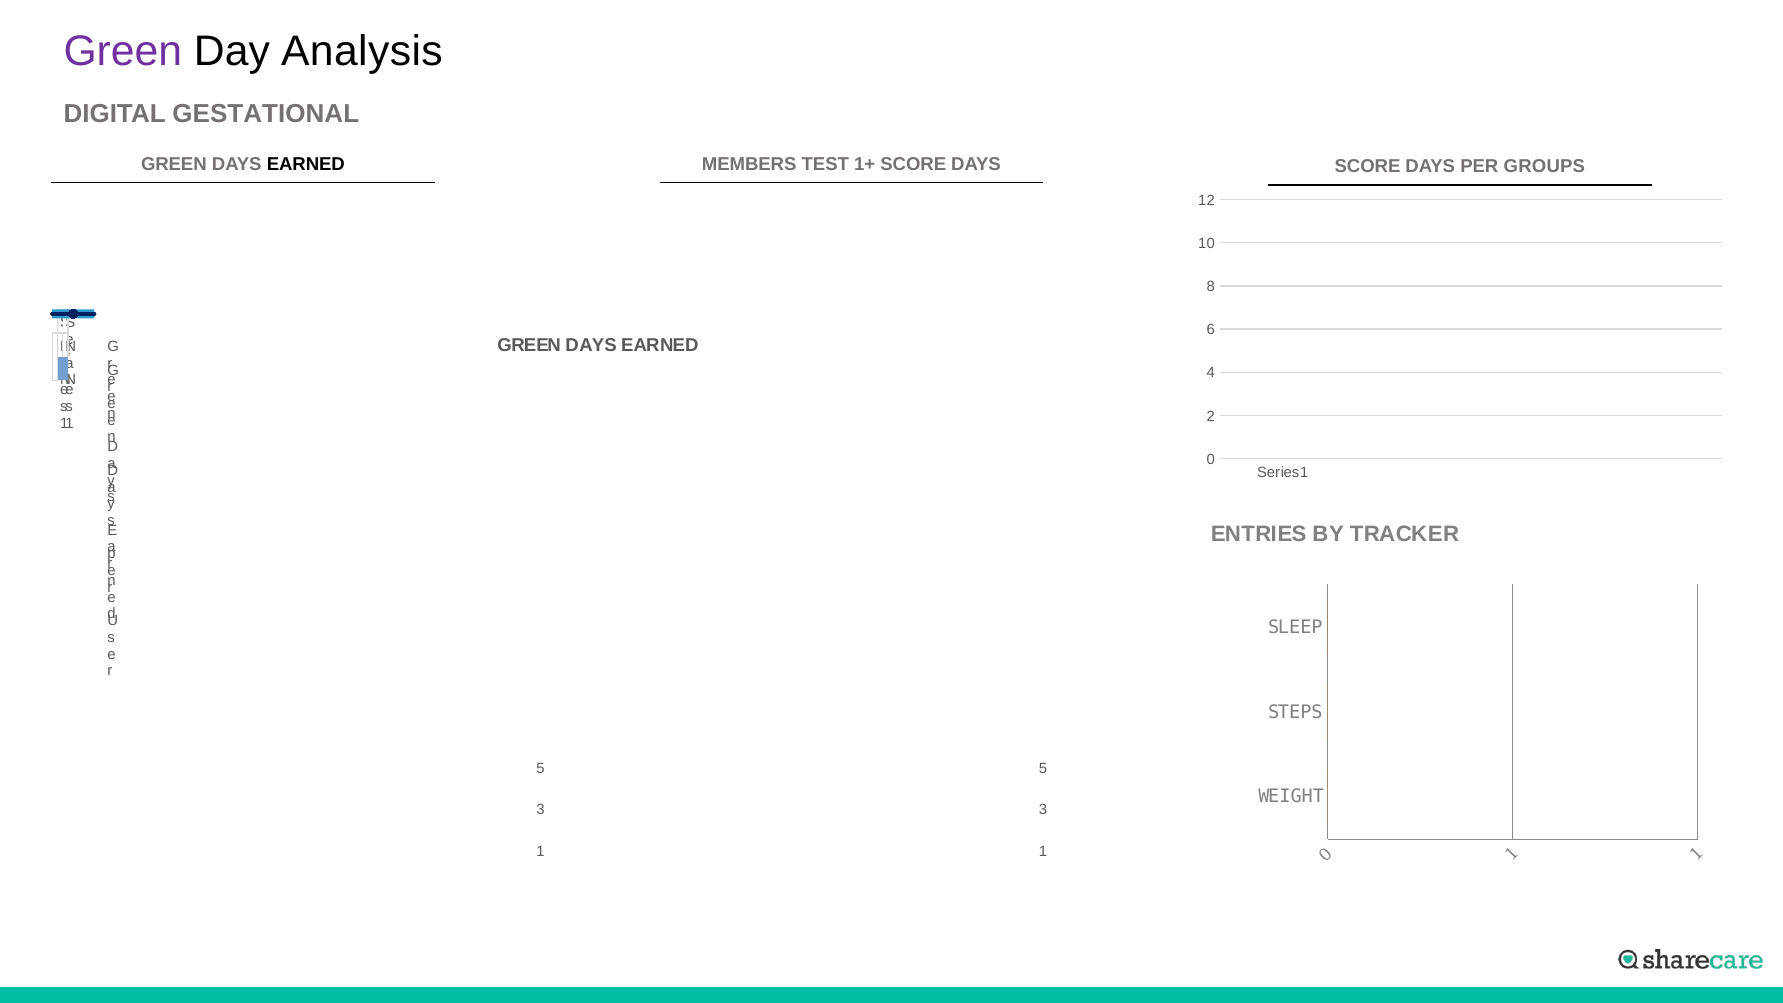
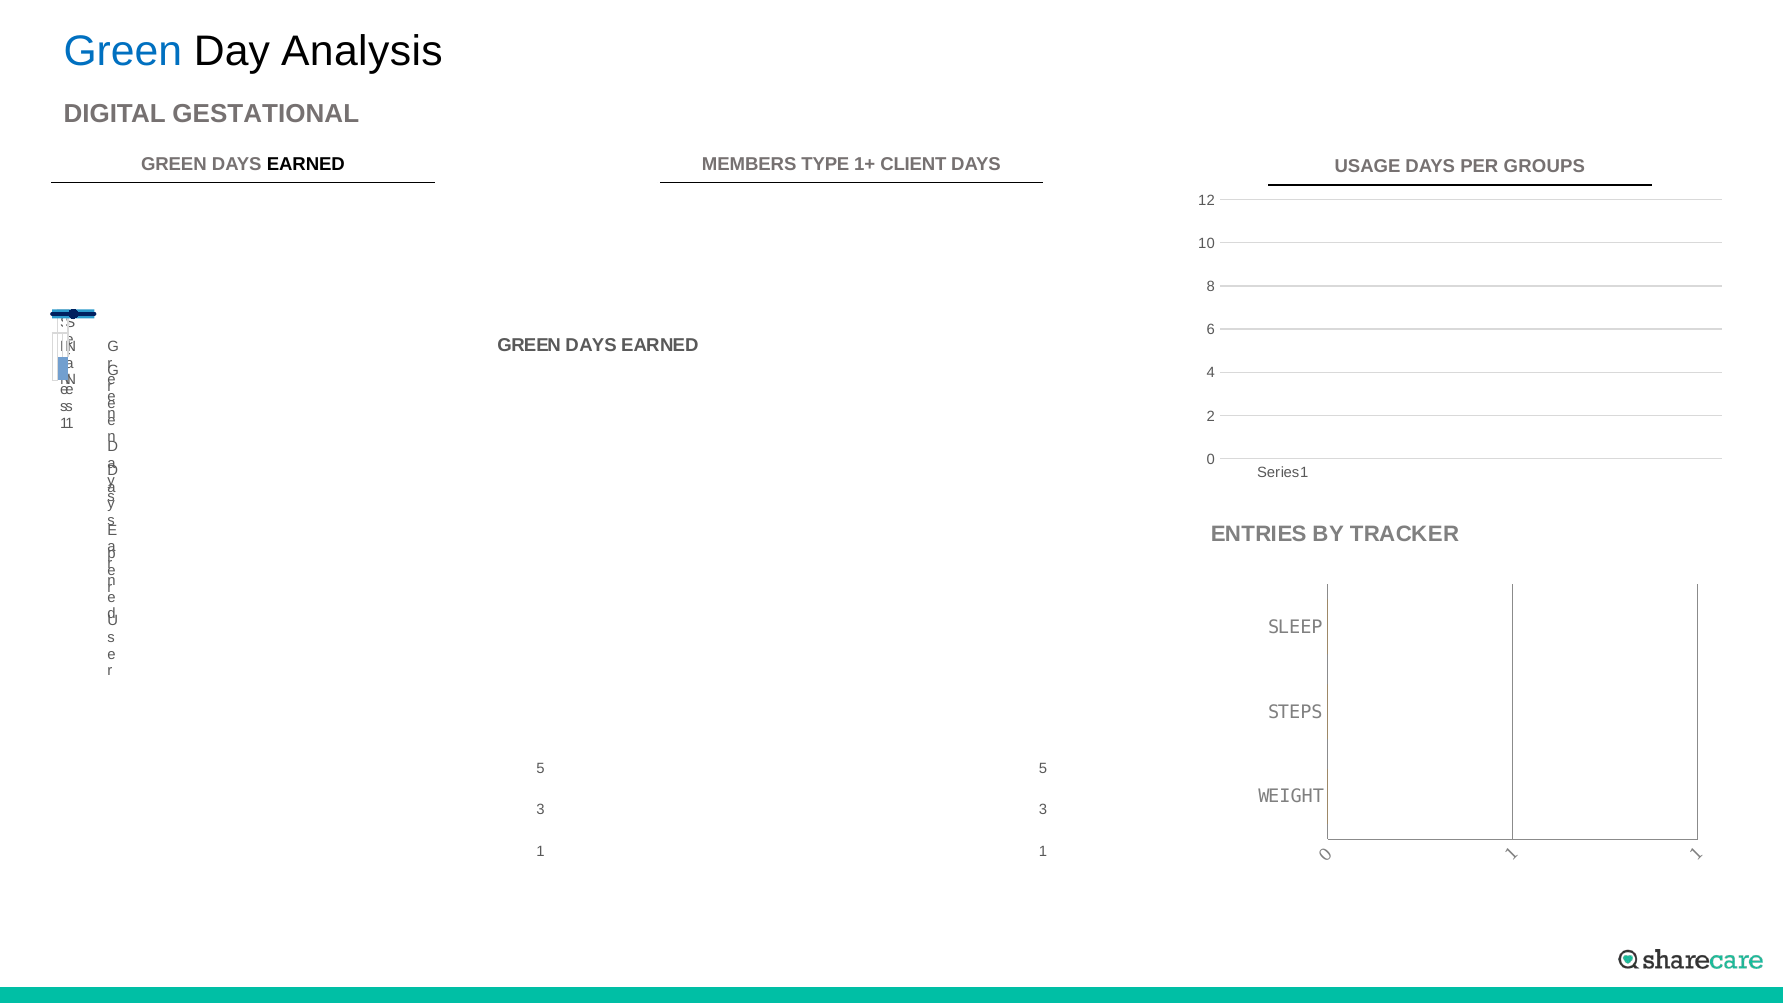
Green colour: purple -> blue (123, 51)
TEST: TEST -> TYPE (825, 164)
1+ SCORE: SCORE -> CLIENT (913, 164)
DAYS SCORE: SCORE -> USAGE (1367, 167)
